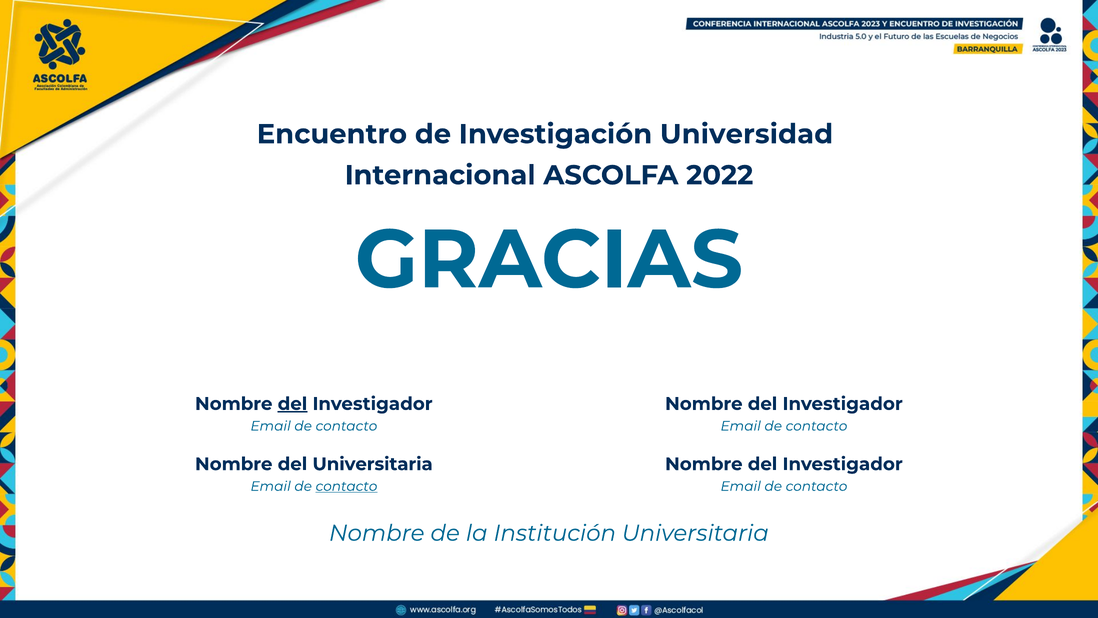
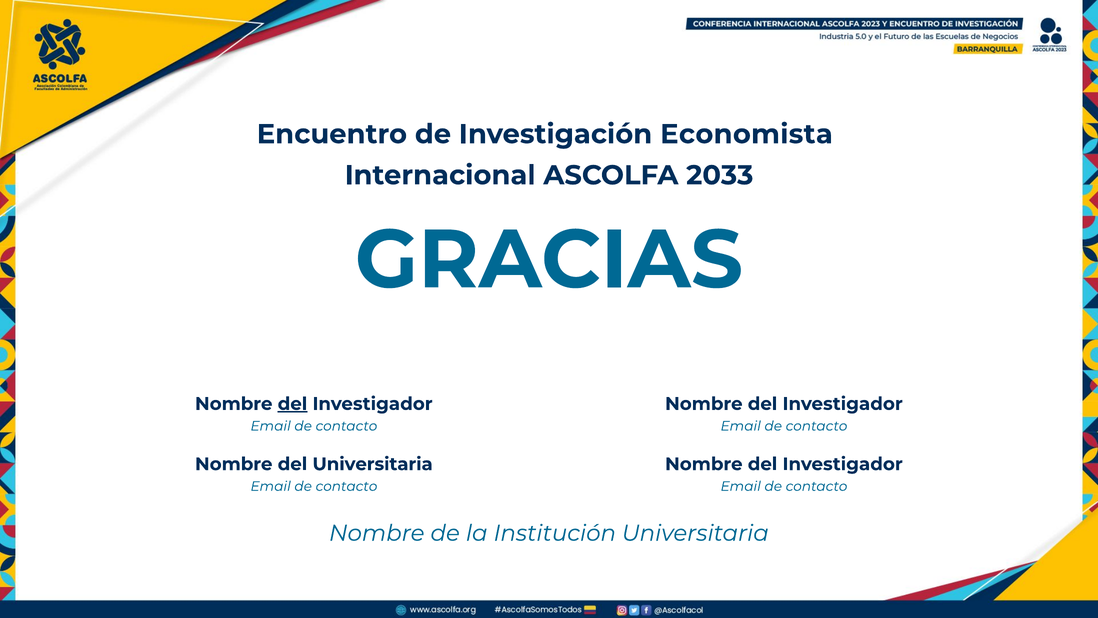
Universidad: Universidad -> Economista (746, 134)
2022: 2022 -> 2033 (720, 175)
contacto underline: present -> none (346, 486)
